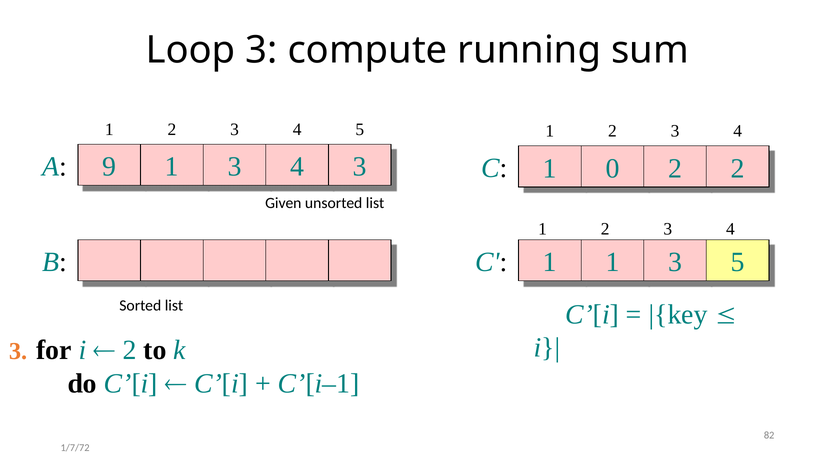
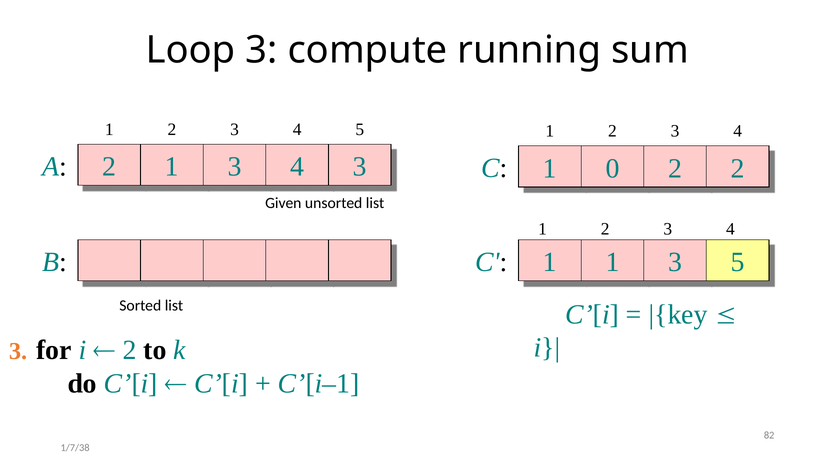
A 9: 9 -> 2 (109, 167)
1/7/72: 1/7/72 -> 1/7/38 (75, 449)
